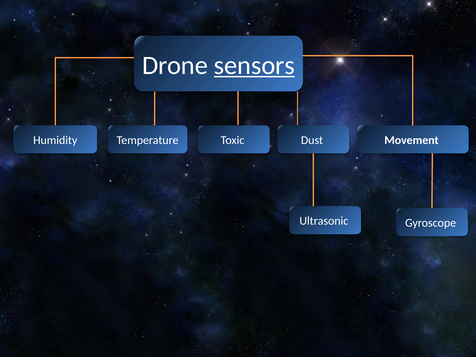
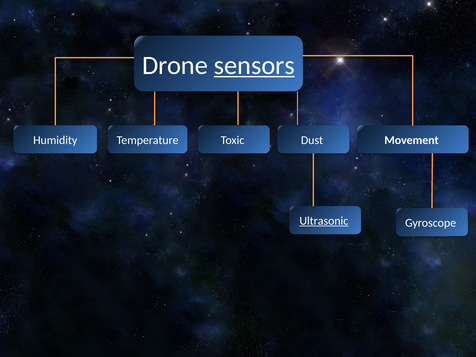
Ultrasonic underline: none -> present (324, 221)
